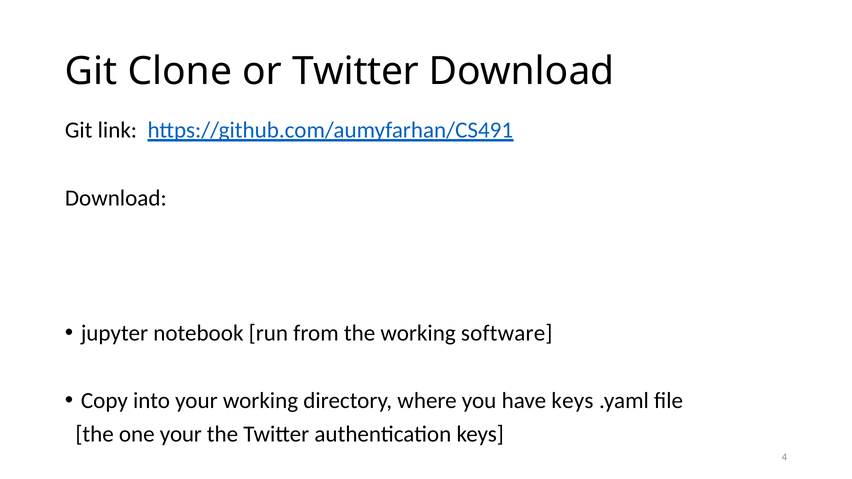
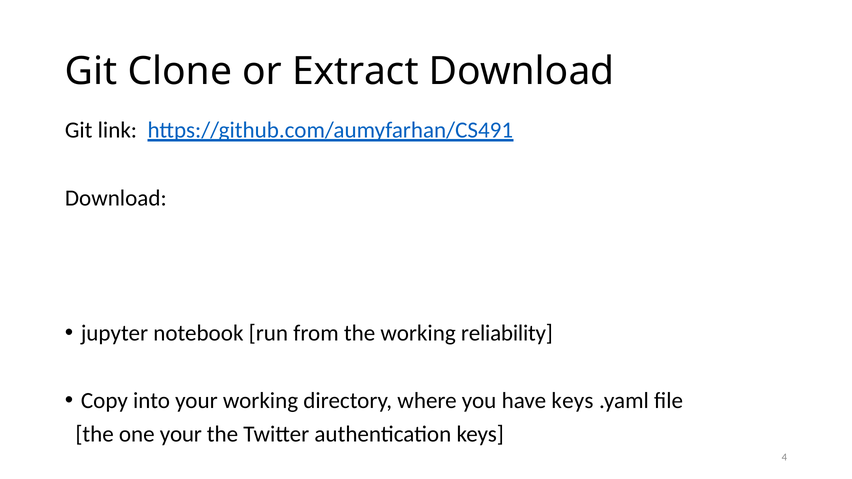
or Twitter: Twitter -> Extract (355, 72)
software: software -> reliability (507, 333)
